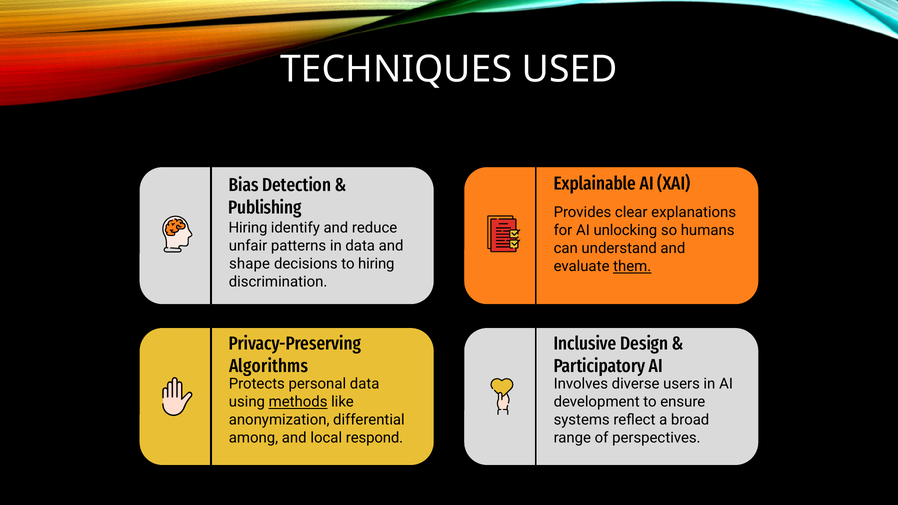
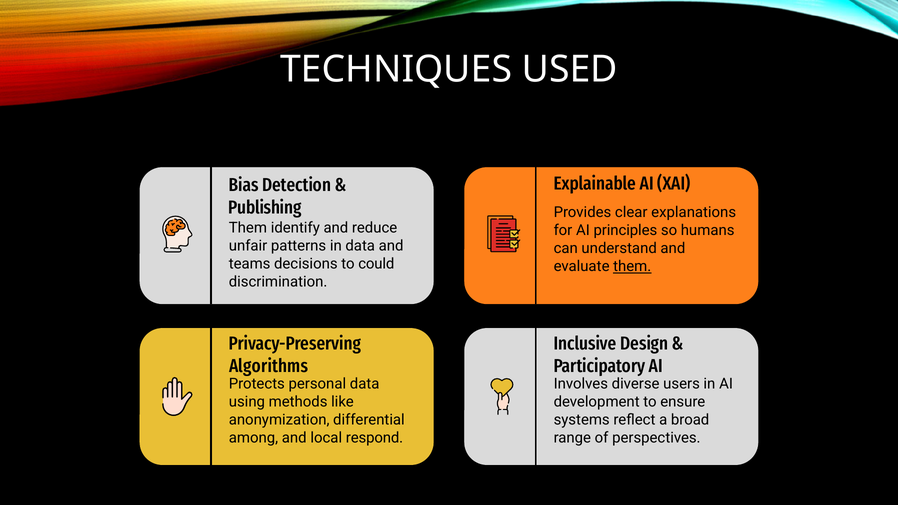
Hiring: Hiring -> Them (248, 228)
unlocking: unlocking -> principles (625, 231)
shape: shape -> teams (250, 264)
to hiring: hiring -> could (376, 264)
methods underline: present -> none (298, 402)
